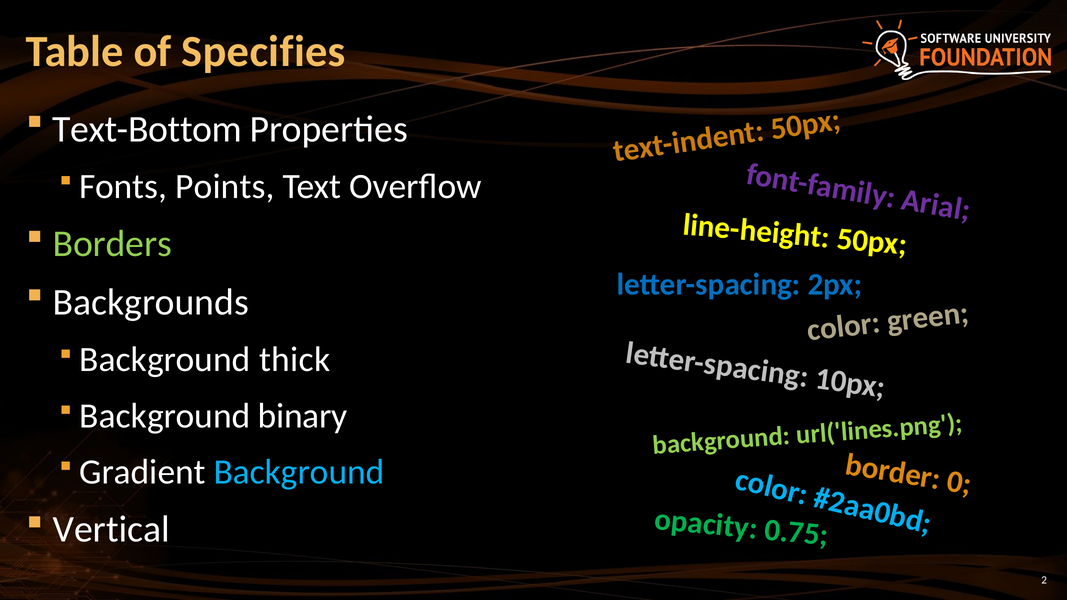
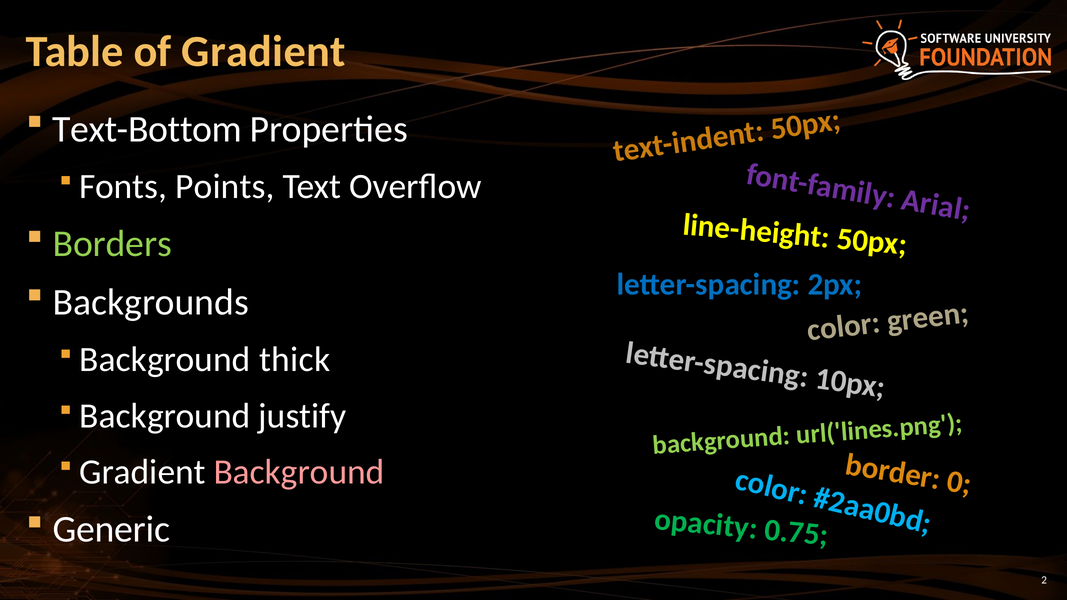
of Specifies: Specifies -> Gradient (264, 52)
binary: binary -> justify (302, 416)
Background colour: light blue -> pink (299, 472)
Vertical: Vertical -> Generic (112, 530)
